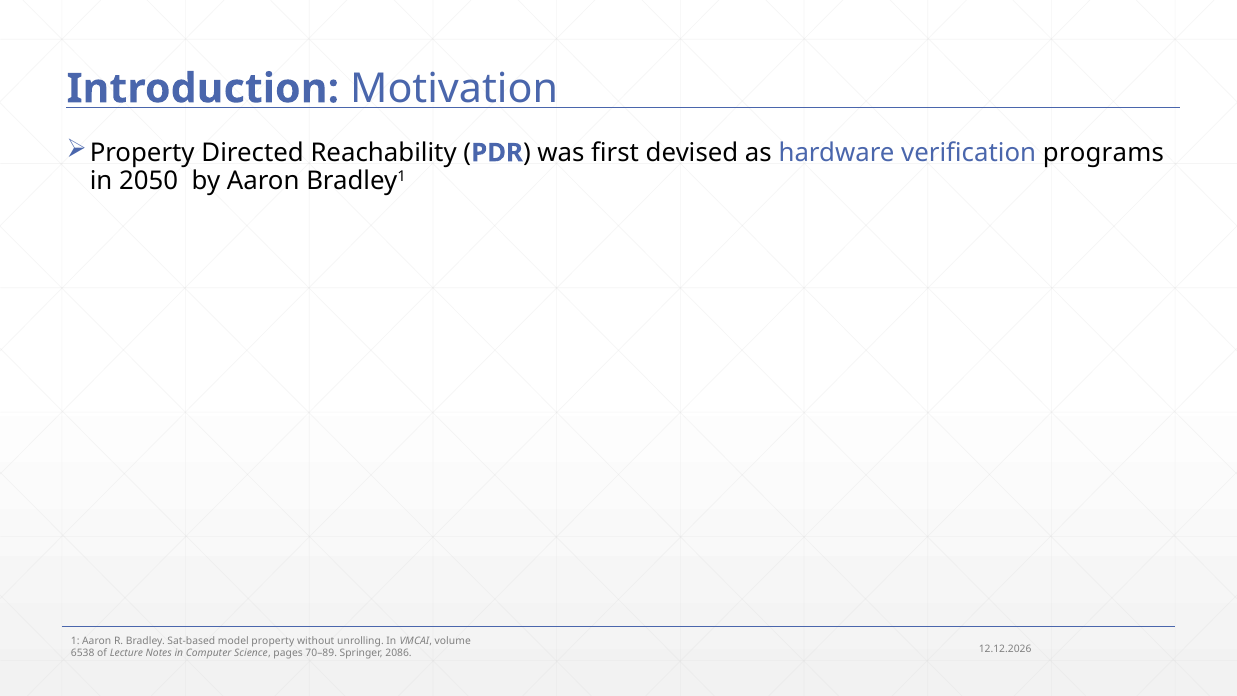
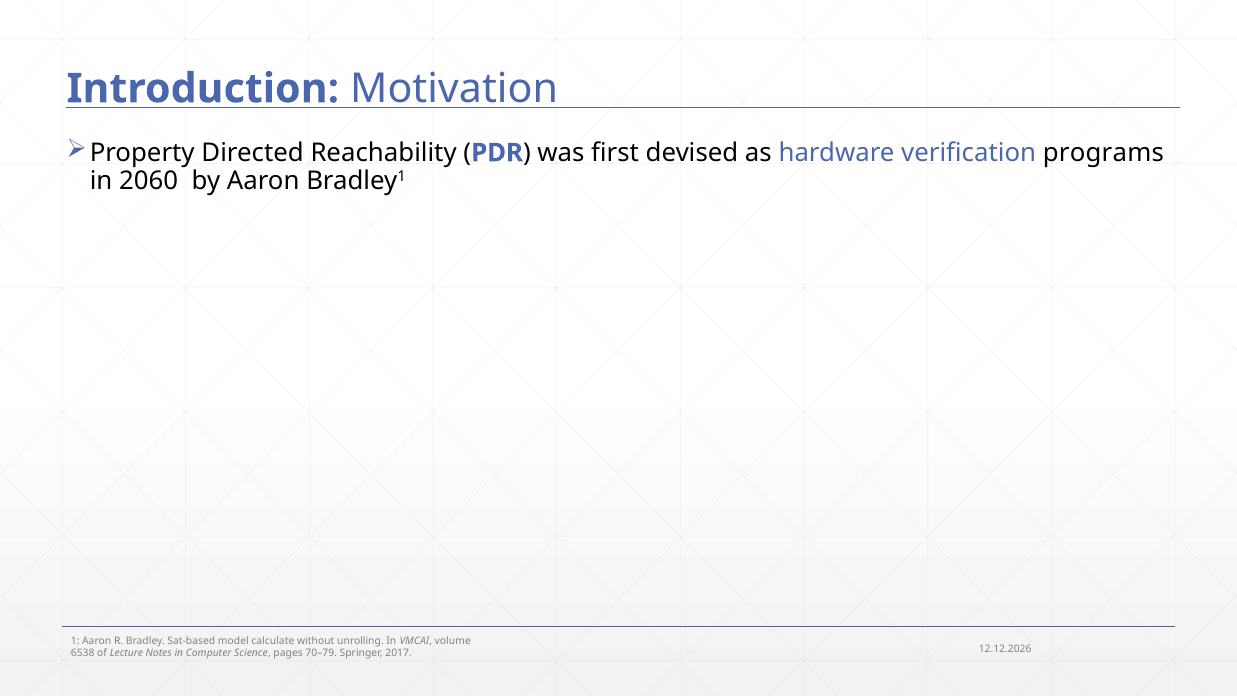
2050: 2050 -> 2060 (149, 181)
model property: property -> calculate (273, 641)
70–89: 70–89 -> 70–79 (321, 653)
2086: 2086 -> 2017 (399, 653)
